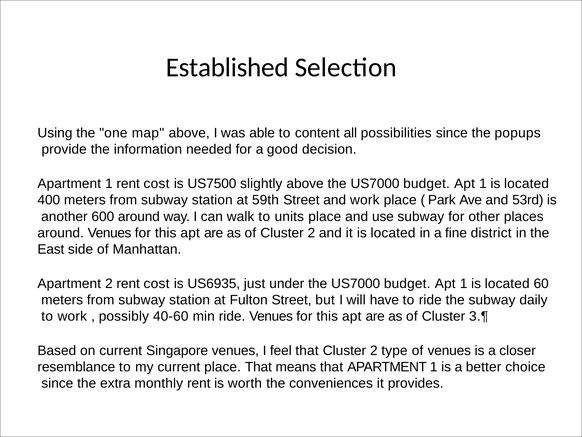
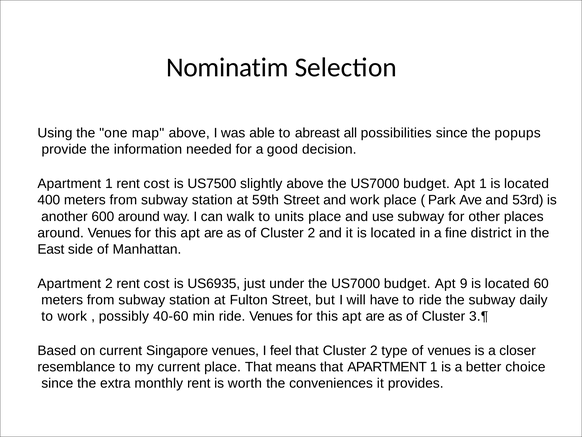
Established: Established -> Nominatim (227, 67)
content: content -> abreast (317, 133)
1: 1 -> 9 (464, 283)
